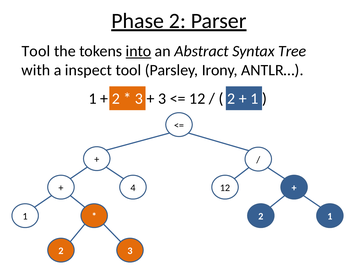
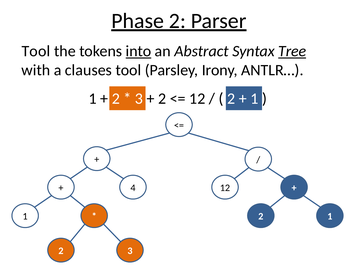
Tree underline: none -> present (292, 51)
inspect: inspect -> clauses (88, 70)
3: 3 -> 2 (162, 99)
